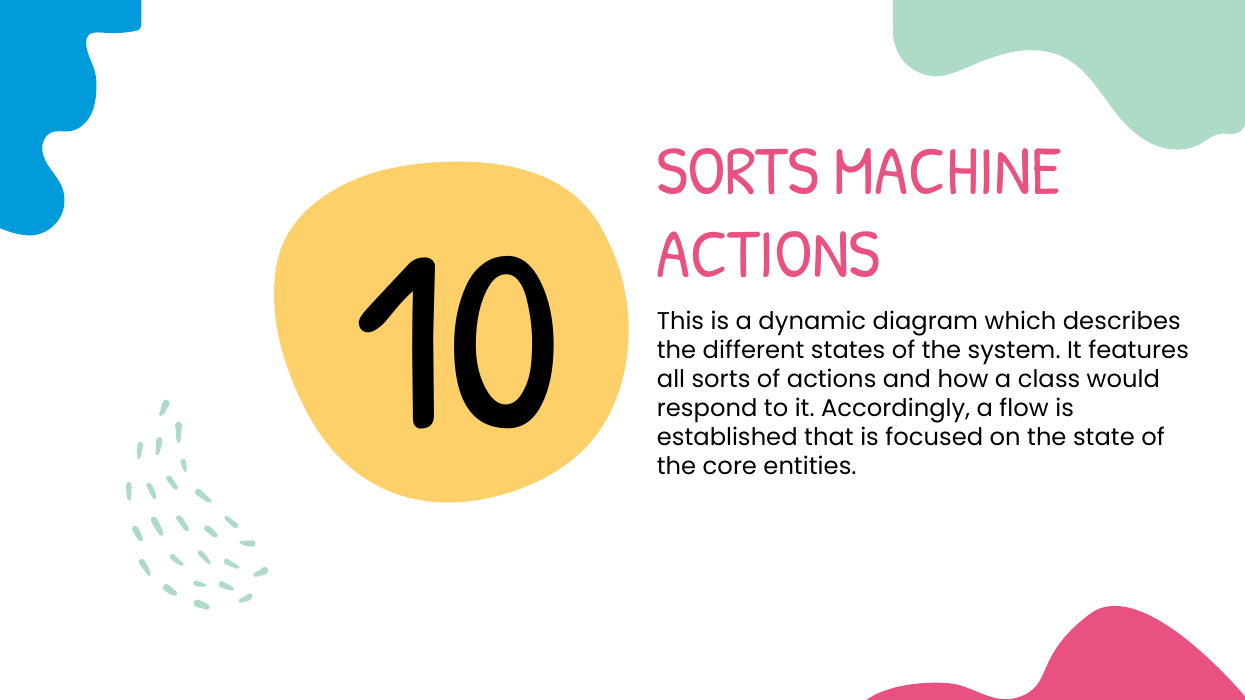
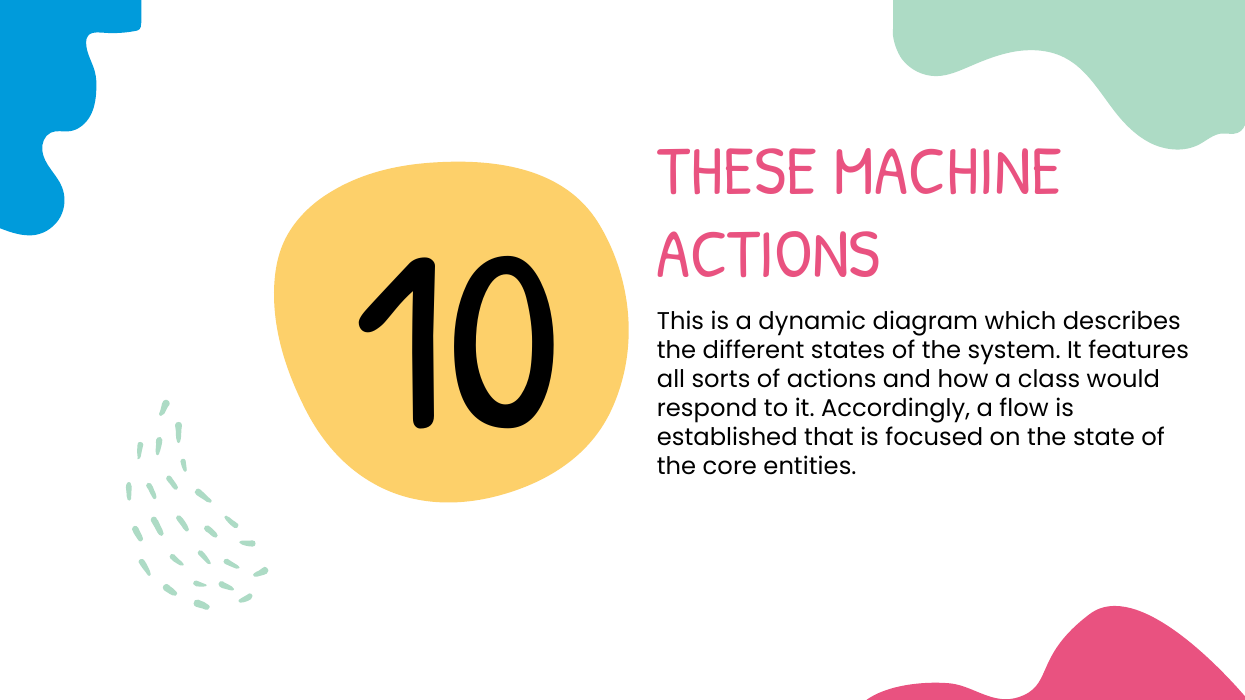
SORTS: SORTS -> THESE (737, 171)
